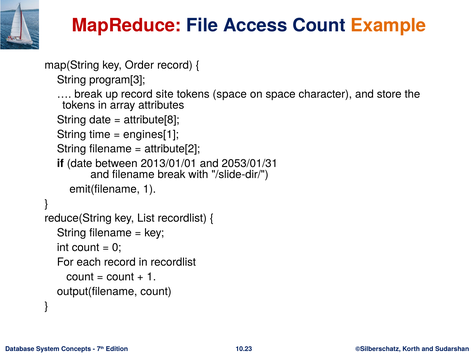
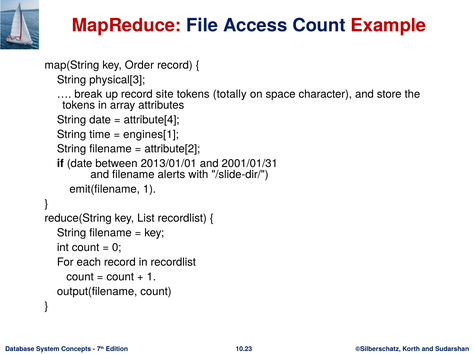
Example colour: orange -> red (388, 26)
program[3: program[3 -> physical[3 (117, 80)
tokens space: space -> totally (230, 94)
attribute[8: attribute[8 -> attribute[4 (152, 120)
2053/01/31: 2053/01/31 -> 2001/01/31 (250, 164)
filename break: break -> alerts (171, 175)
